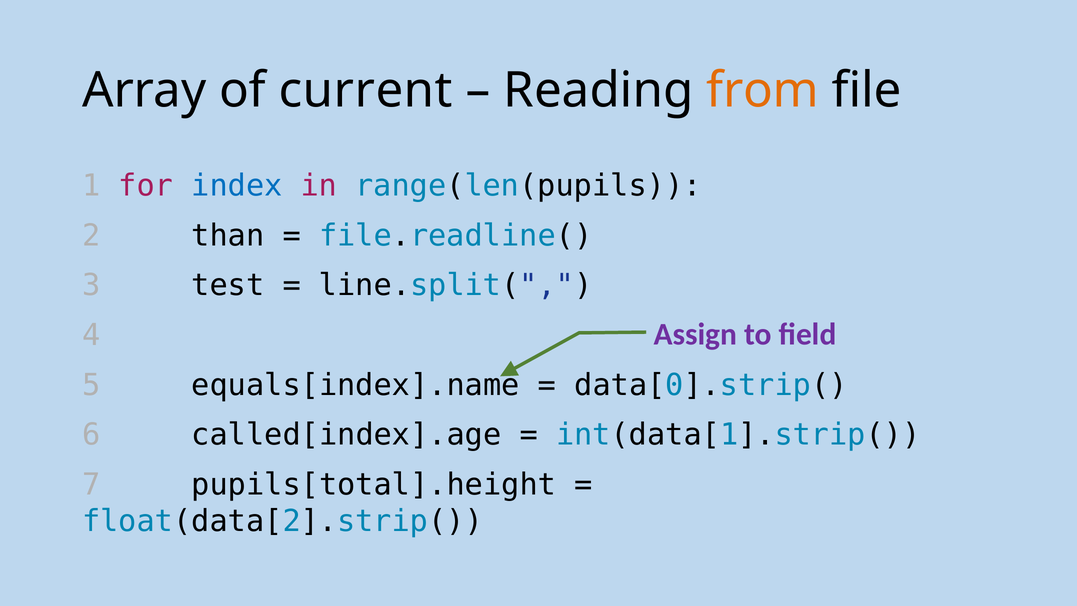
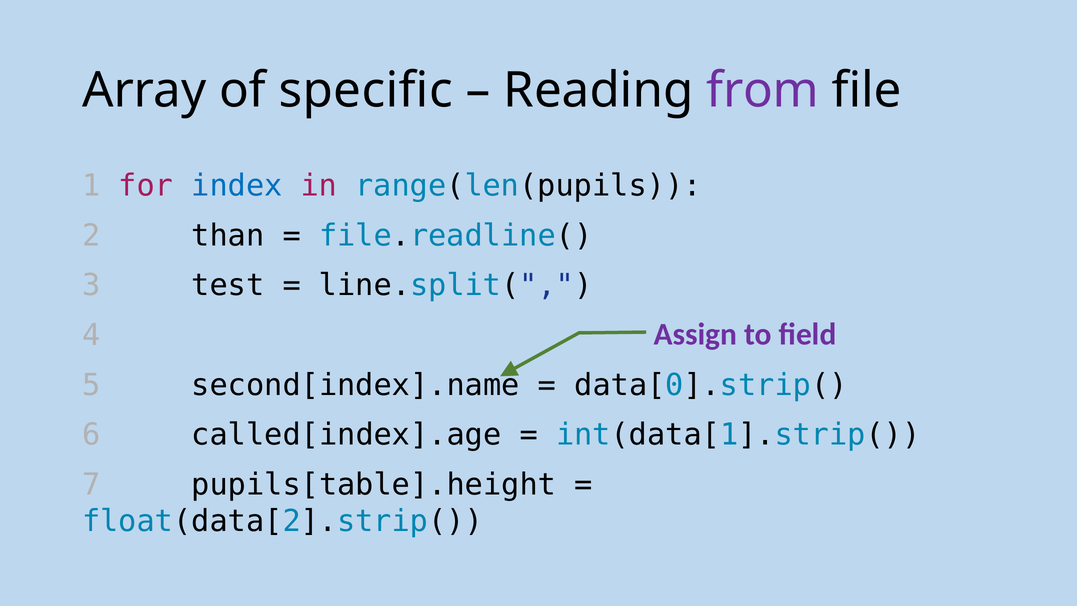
current: current -> specific (366, 90)
from colour: orange -> purple (763, 90)
equals[index].name: equals[index].name -> second[index].name (355, 385)
pupils[total].height: pupils[total].height -> pupils[table].height (374, 485)
